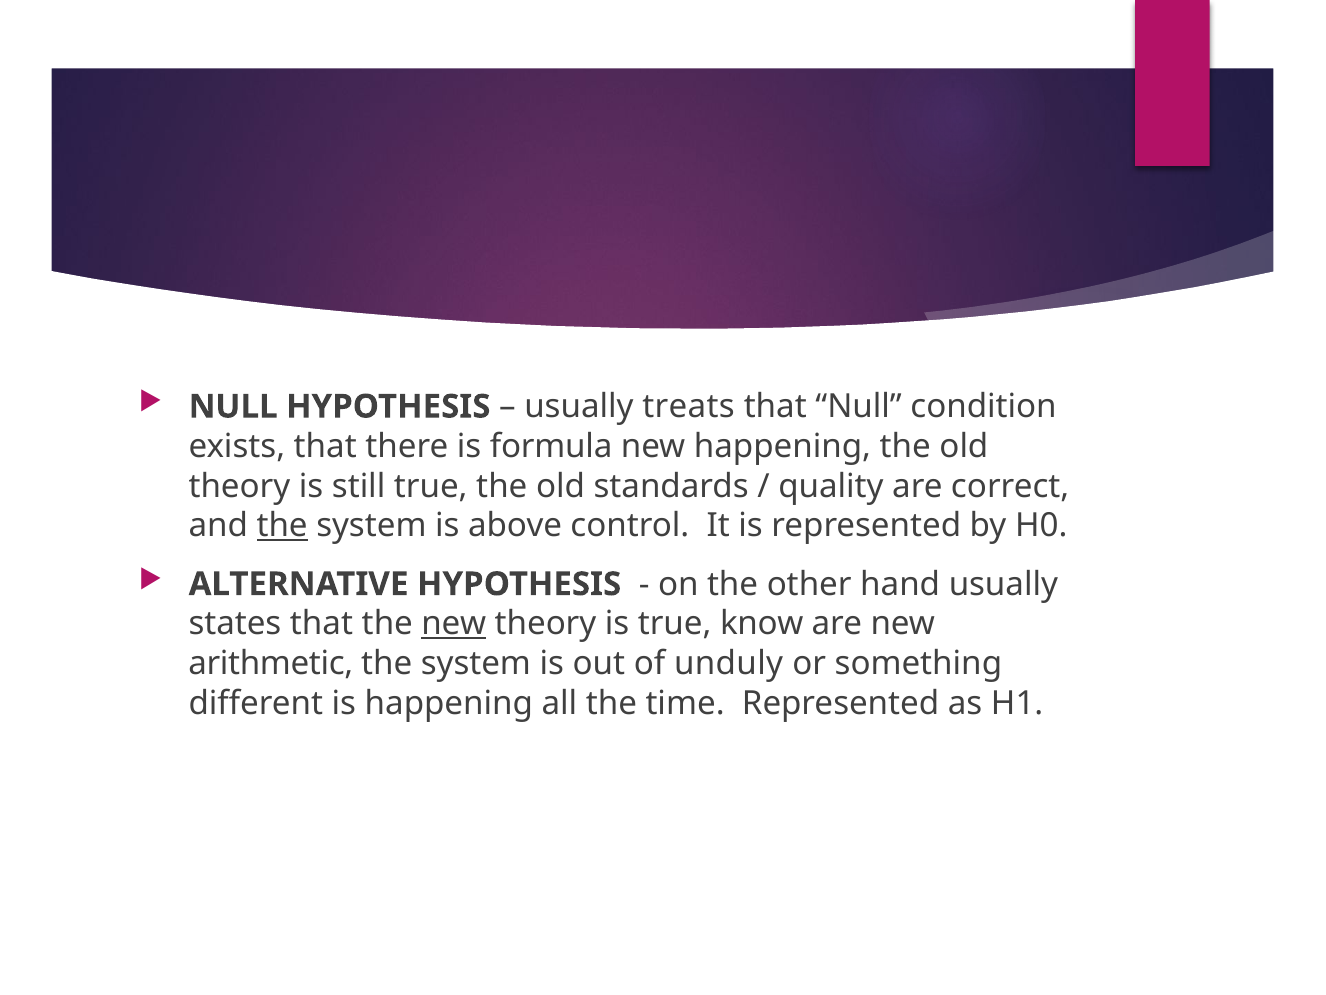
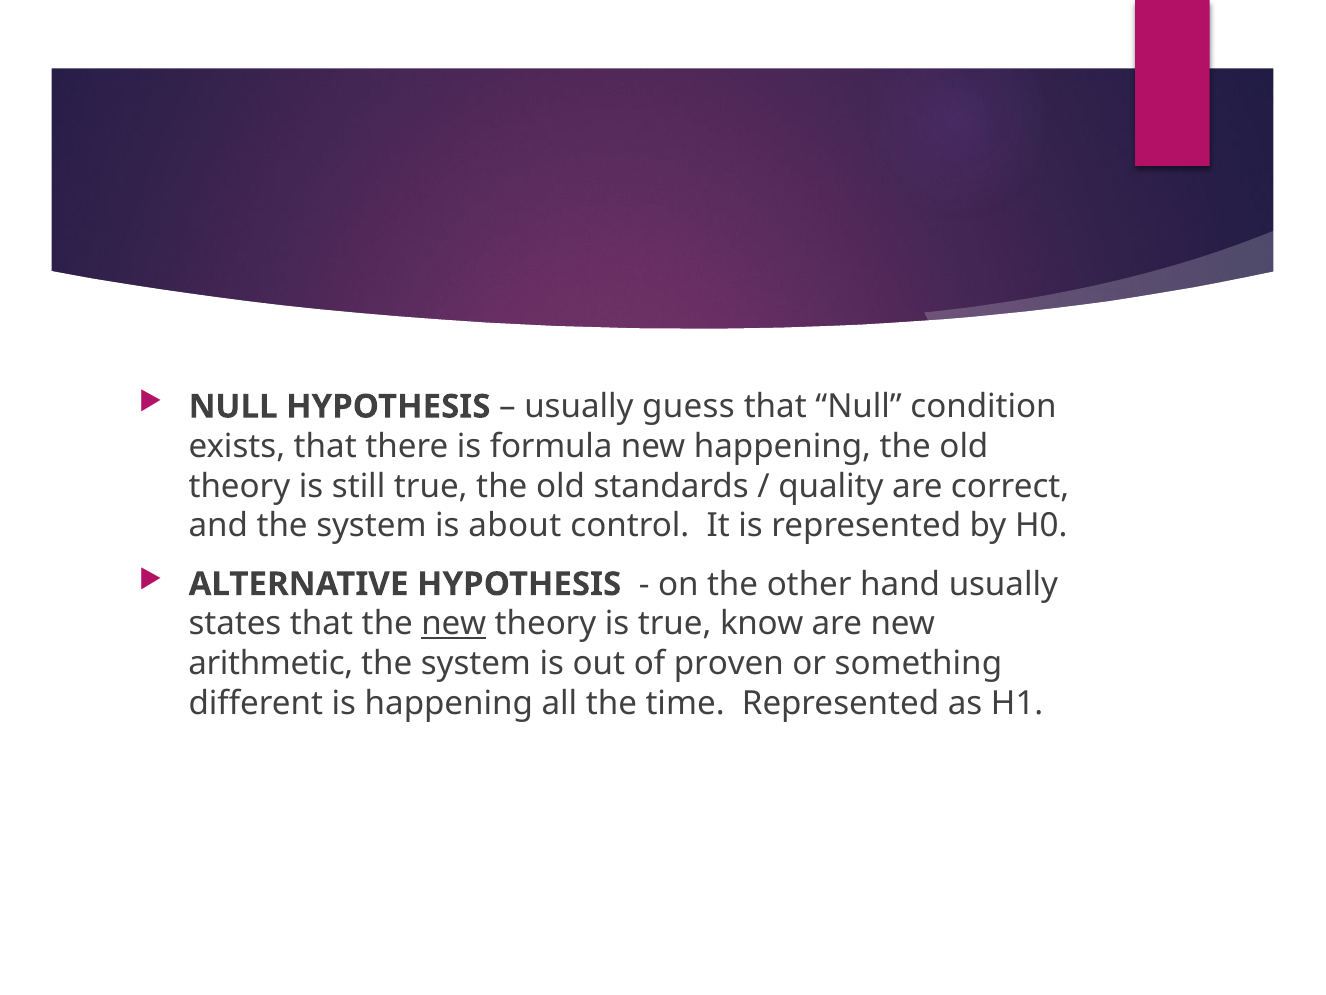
treats: treats -> guess (689, 406)
the underline: present -> none (282, 526)
above: above -> about (515, 526)
unduly: unduly -> proven (729, 663)
